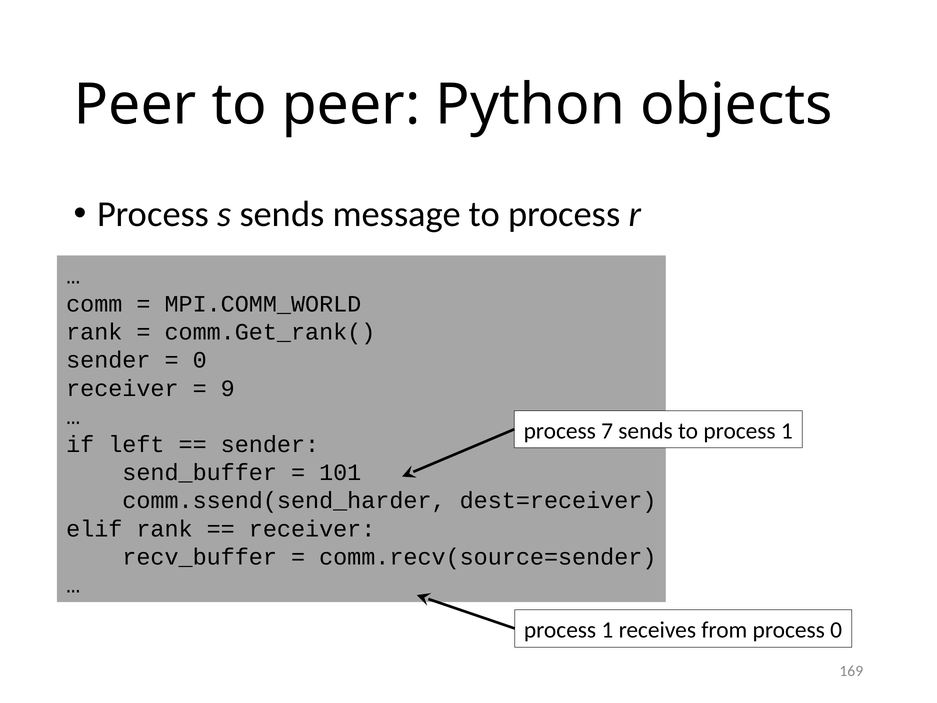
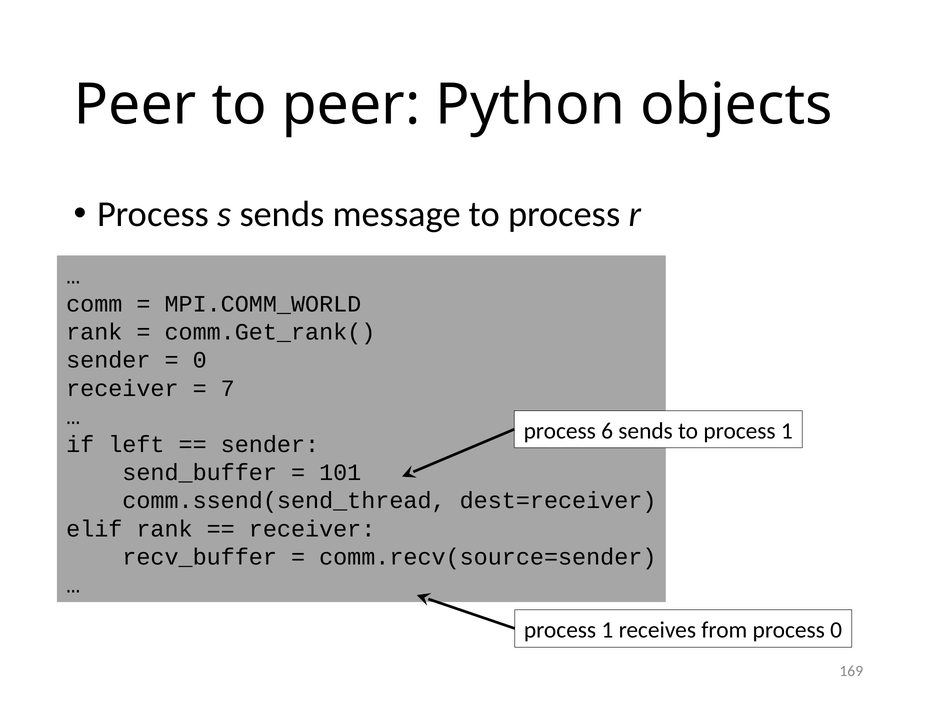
9: 9 -> 7 (228, 388)
7: 7 -> 6 (607, 431)
comm.ssend(send_harder: comm.ssend(send_harder -> comm.ssend(send_thread (284, 501)
